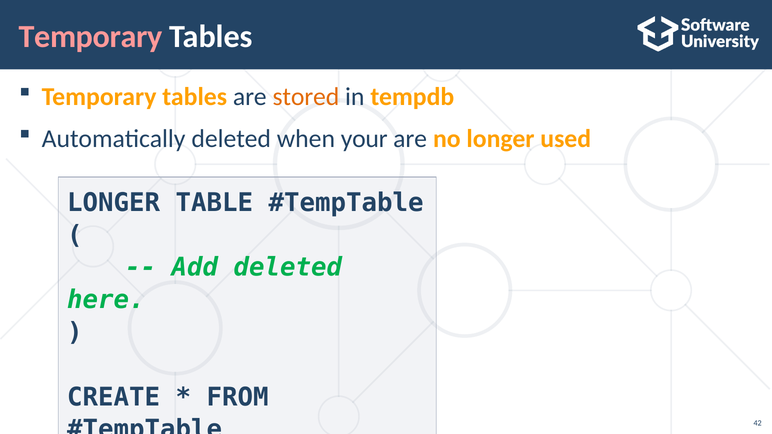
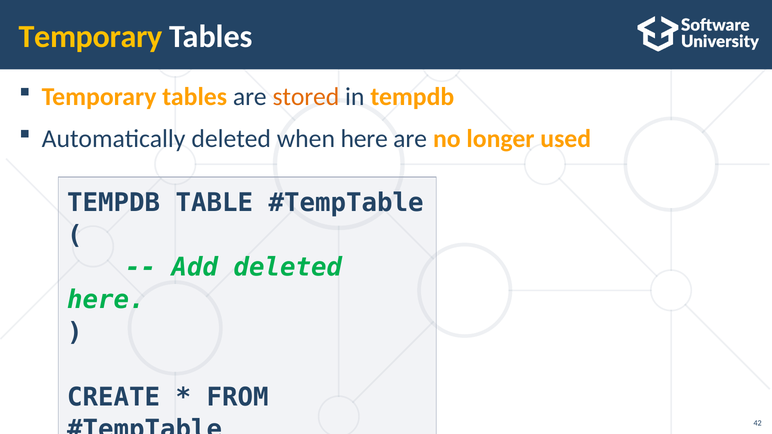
Temporary colour: pink -> yellow (91, 37)
when your: your -> here (364, 139)
LONGER: LONGER -> TEMPDB (114, 203)
